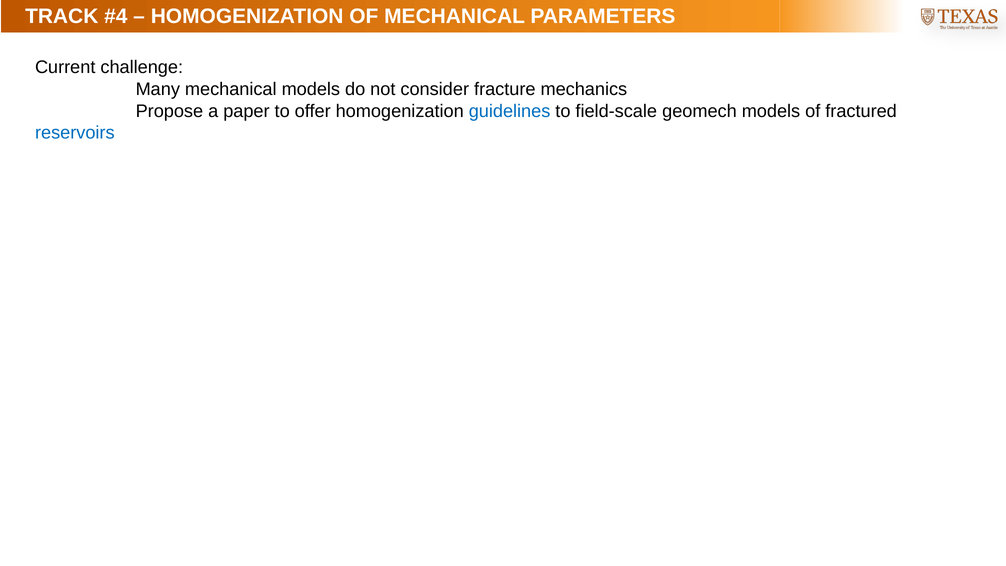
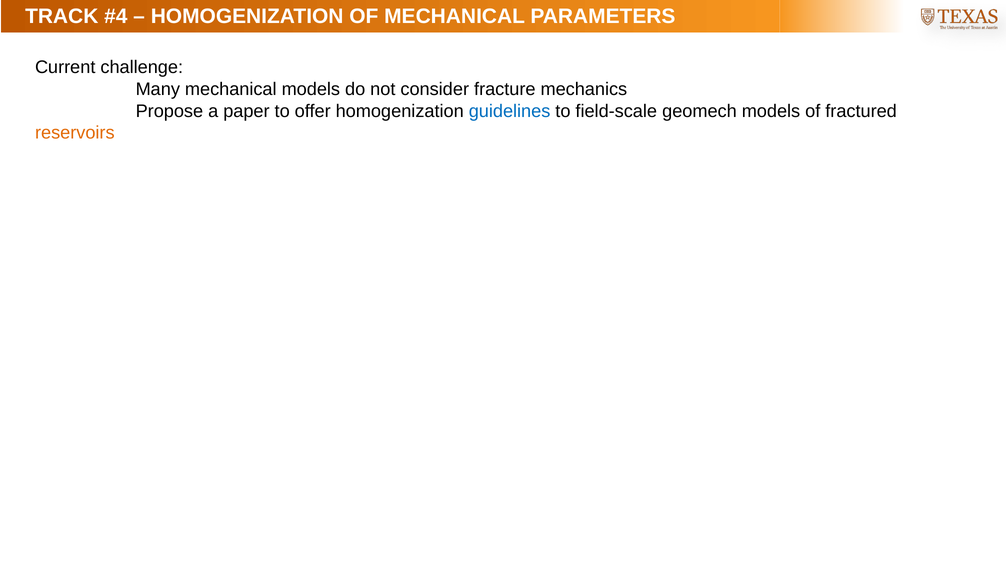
reservoirs colour: blue -> orange (75, 133)
